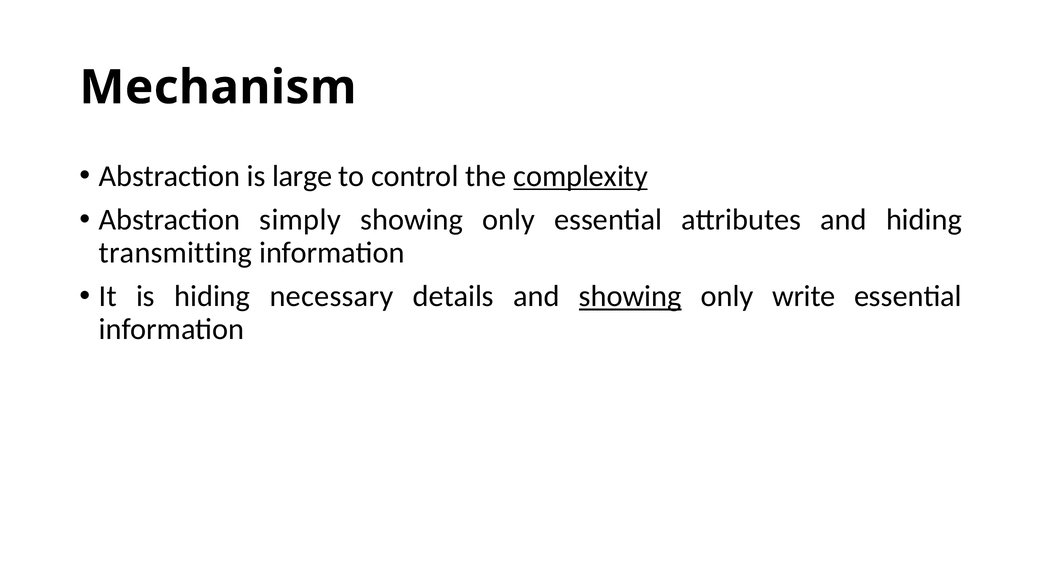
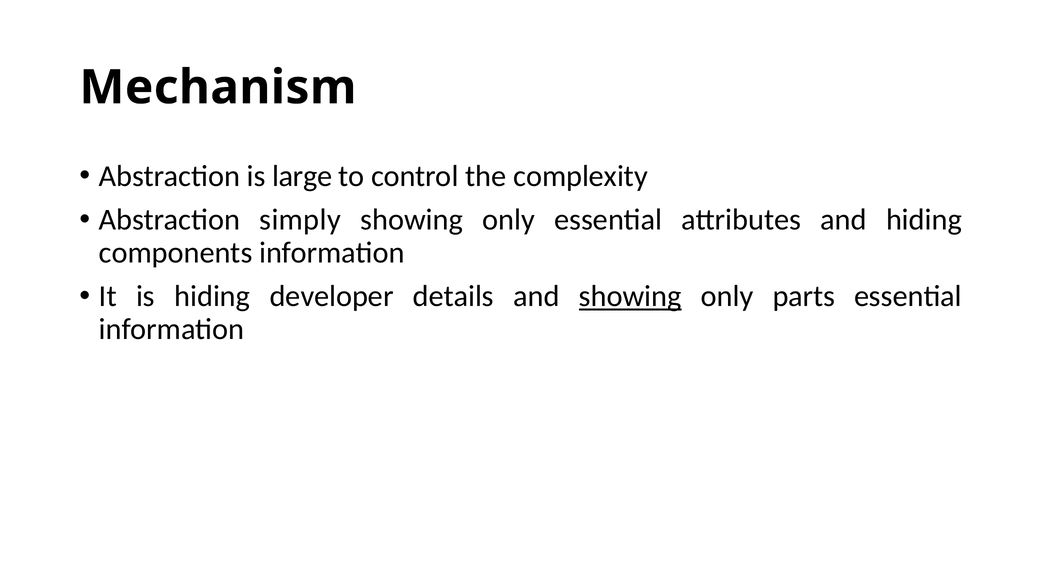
complexity underline: present -> none (581, 176)
transmitting: transmitting -> components (176, 253)
necessary: necessary -> developer (332, 296)
write: write -> parts (804, 296)
